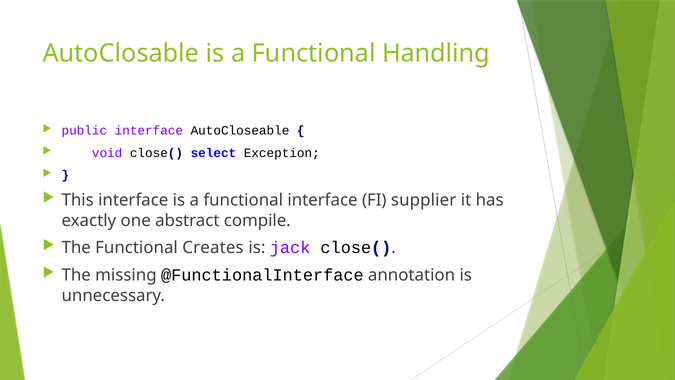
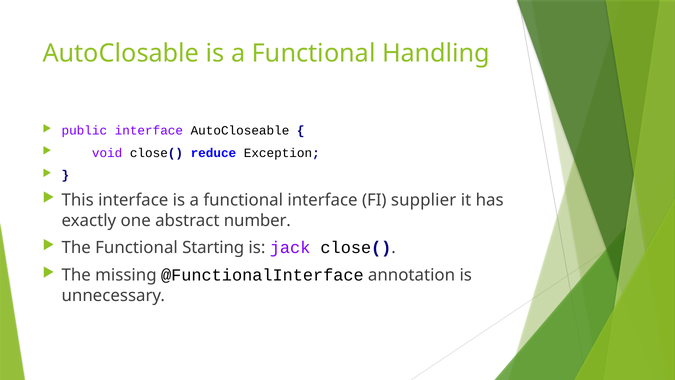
select: select -> reduce (213, 153)
compile: compile -> number (257, 220)
Creates: Creates -> Starting (213, 248)
